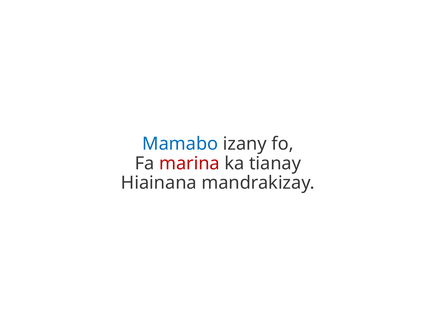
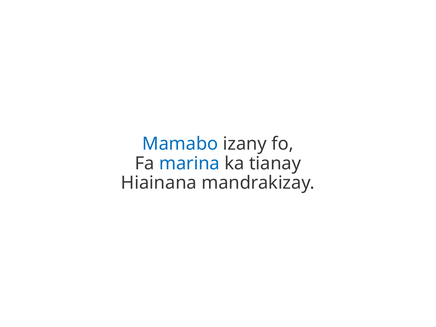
marina colour: red -> blue (189, 163)
